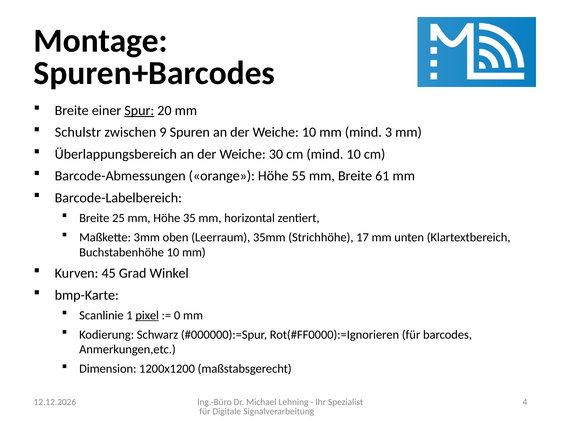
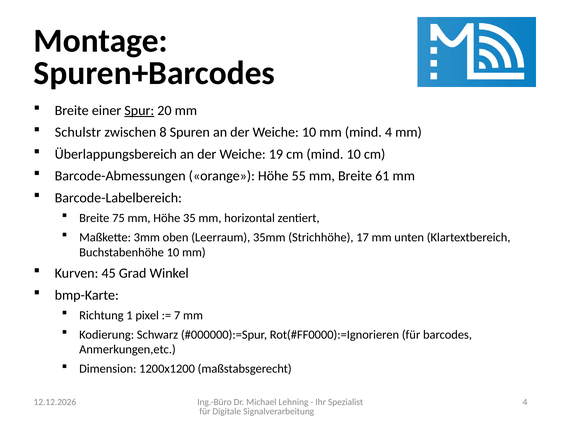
9: 9 -> 8 (163, 132)
mind 3: 3 -> 4 (389, 132)
30: 30 -> 19 (276, 154)
25: 25 -> 75 (118, 218)
Scanlinie: Scanlinie -> Richtung (101, 315)
pixel underline: present -> none (147, 315)
0: 0 -> 7 (177, 315)
